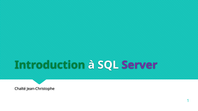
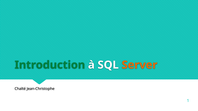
Server colour: purple -> orange (139, 65)
